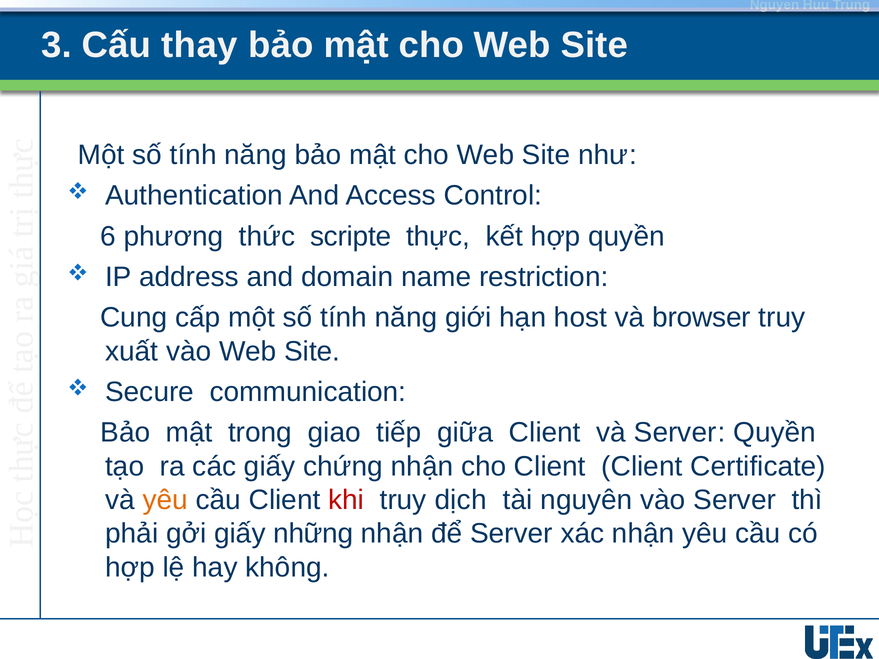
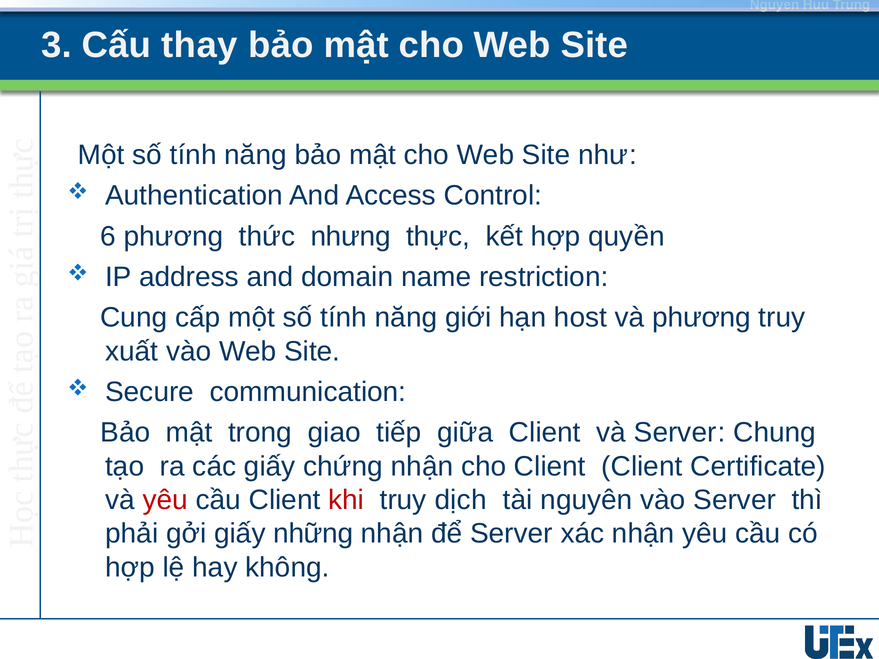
scripte: scripte -> nhưng (351, 236)
và browser: browser -> phương (701, 318)
Server Quyền: Quyền -> Chung (775, 433)
yêu colour: orange -> red (165, 500)
